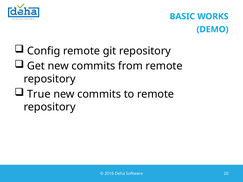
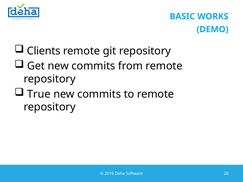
Config: Config -> Clients (44, 51)
